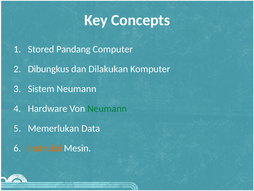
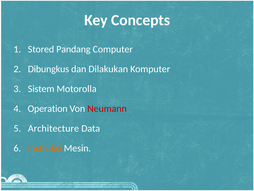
Sistem Neumann: Neumann -> Motorolla (77, 89)
Hardware: Hardware -> Operation (48, 108)
Neumann colour: green -> red (107, 108)
Memerlukan: Memerlukan -> Architecture (53, 128)
